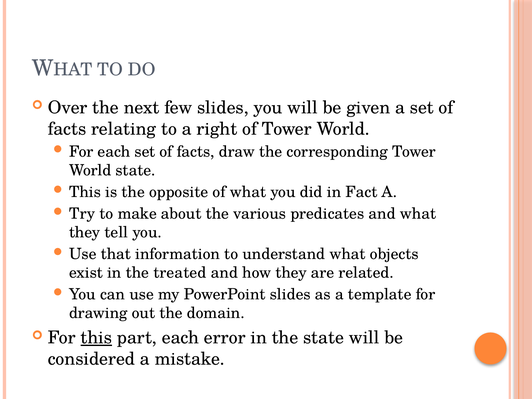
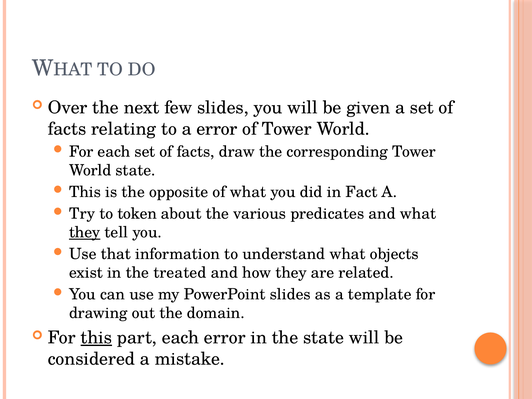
a right: right -> error (217, 129)
make: make -> token (137, 214)
they underline: none -> present (85, 232)
